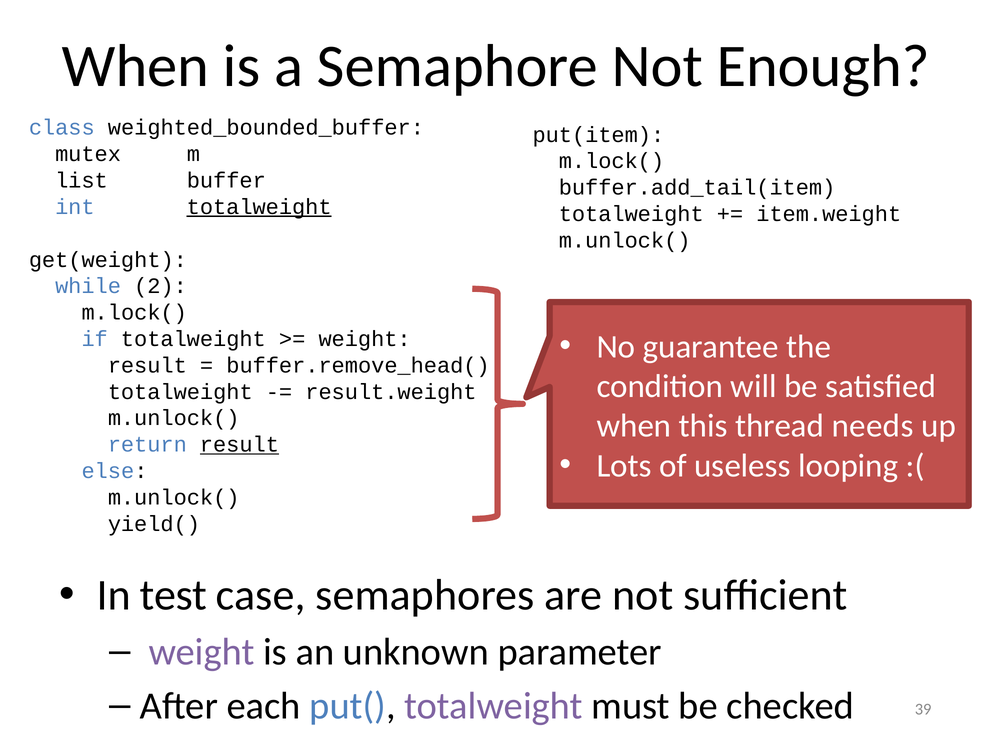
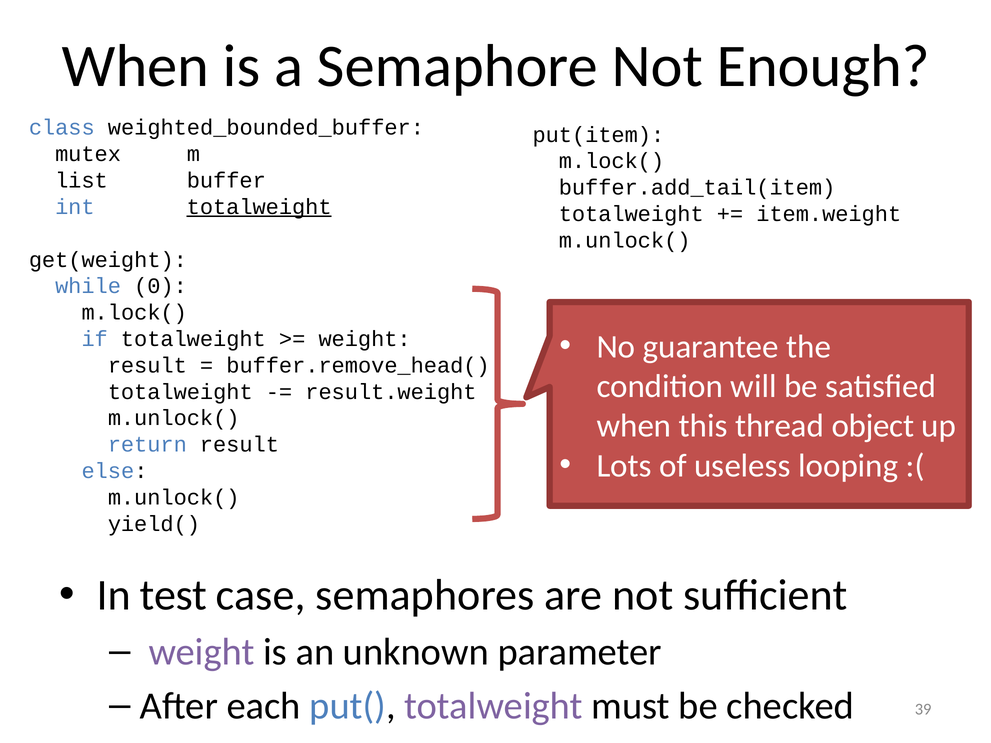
2: 2 -> 0 (160, 286)
needs: needs -> object (873, 426)
result underline: present -> none (239, 445)
